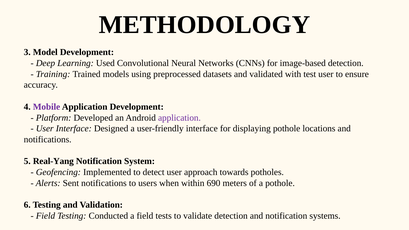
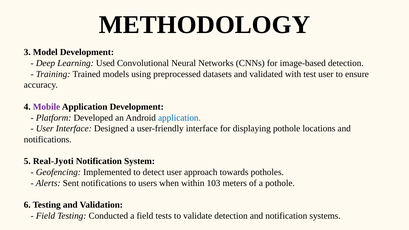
application colour: purple -> blue (179, 118)
Real-Yang: Real-Yang -> Real-Jyoti (53, 161)
690: 690 -> 103 (214, 183)
